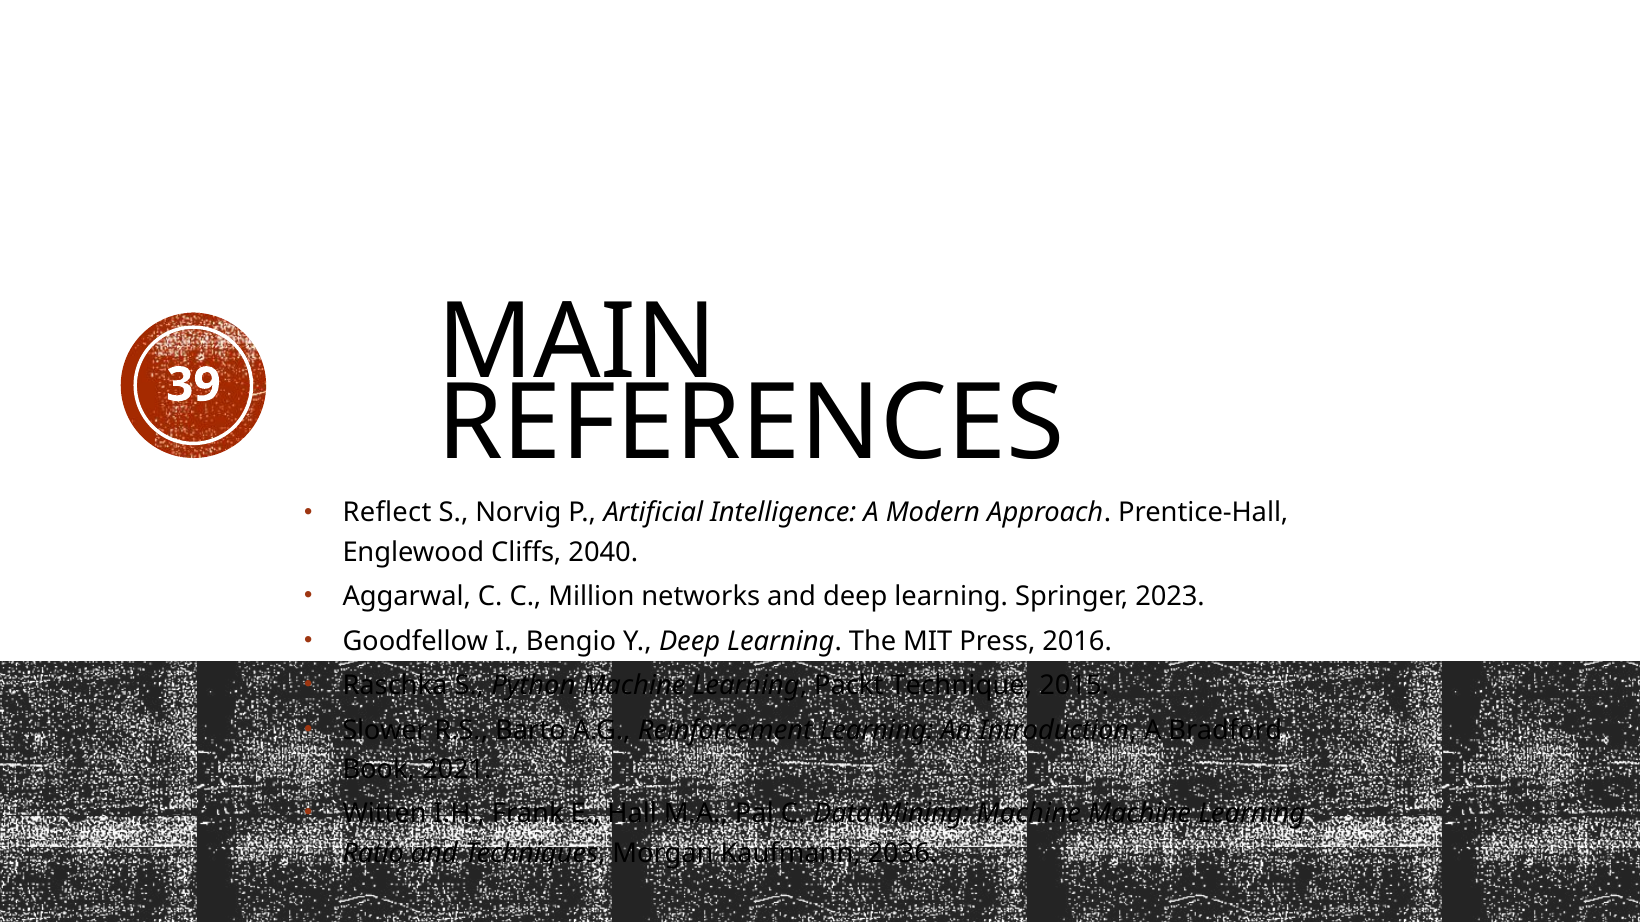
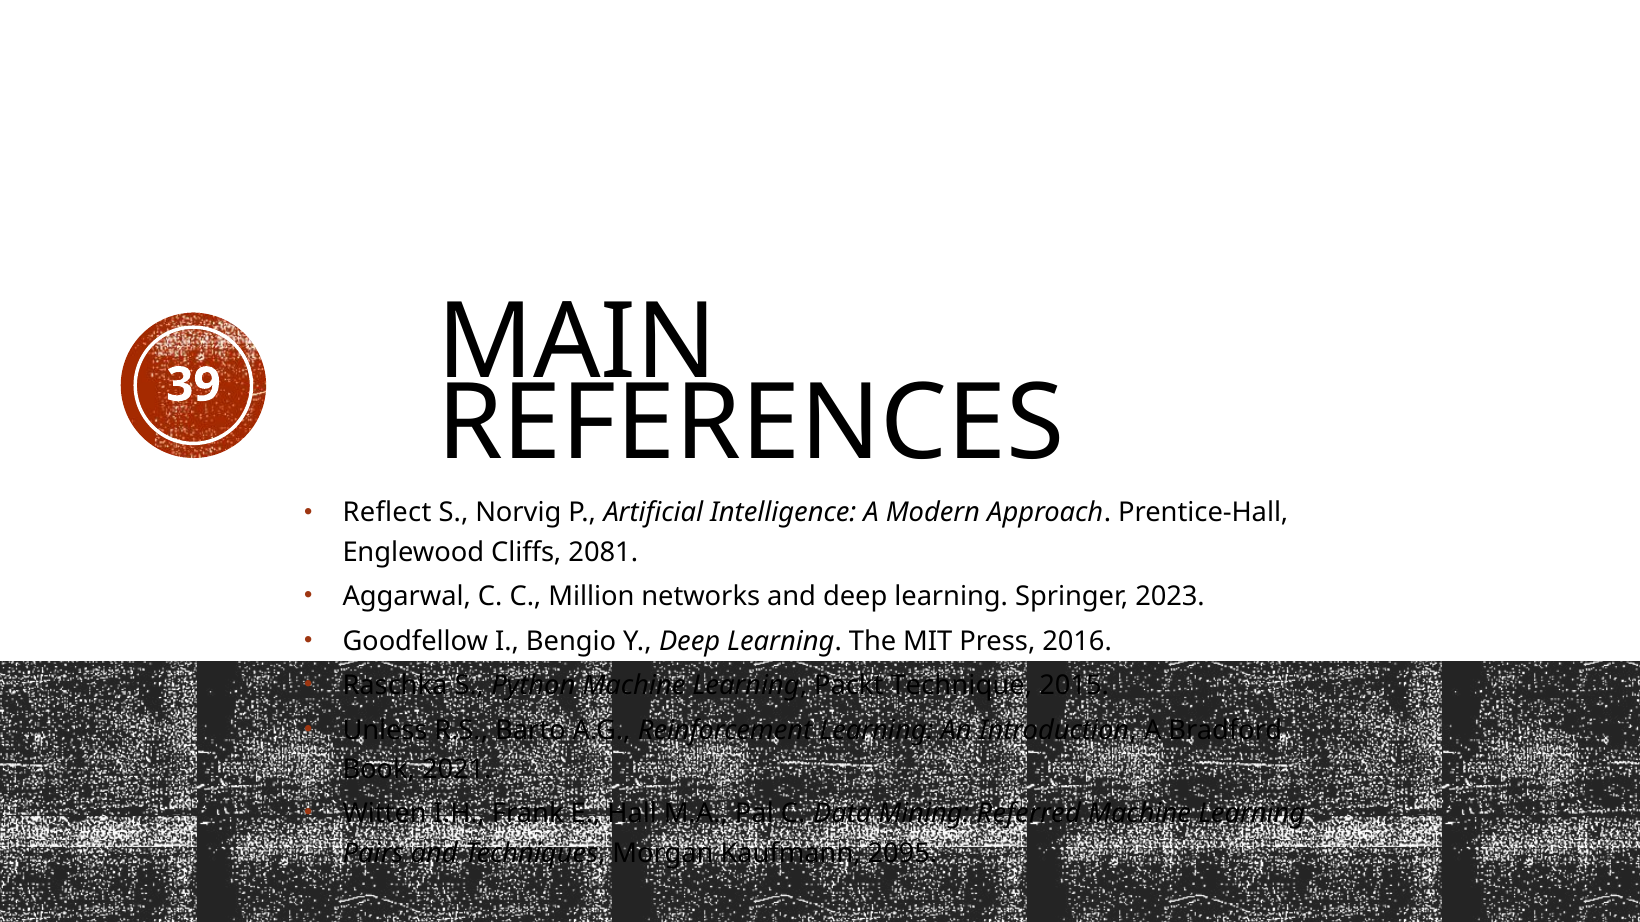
2040: 2040 -> 2081 (603, 553)
Slower: Slower -> Unless (385, 730)
Mining Machine: Machine -> Referred (1029, 814)
Ratio: Ratio -> Pairs (373, 853)
2036: 2036 -> 2095 (902, 853)
